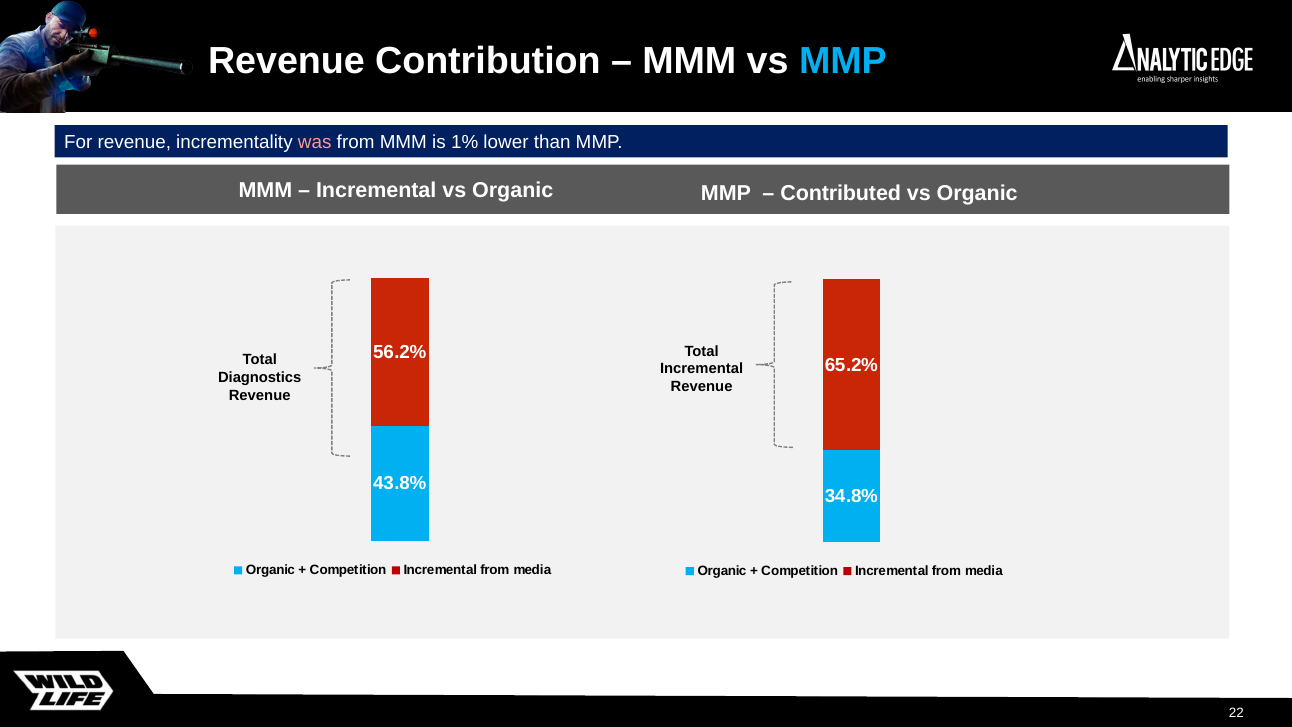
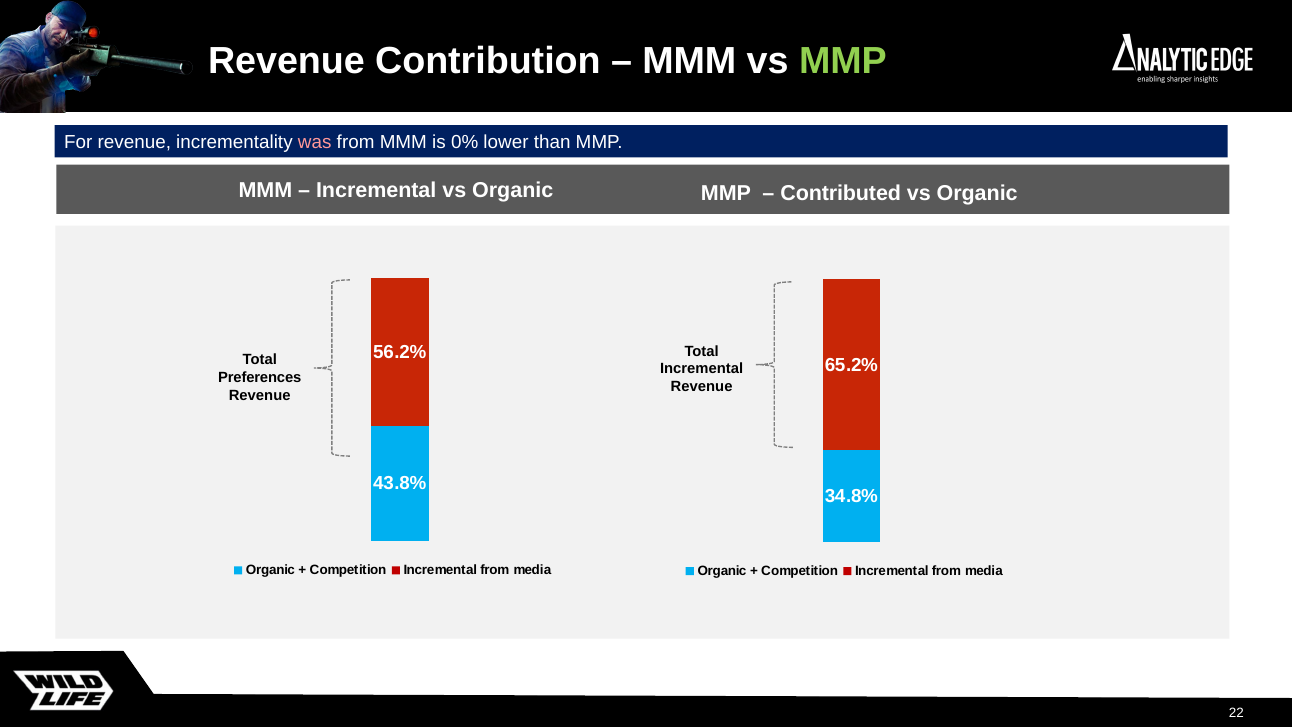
MMP colour: light blue -> light green (843, 61)
1%: 1% -> 0% (465, 142)
Diagnostics: Diagnostics -> Preferences (260, 378)
